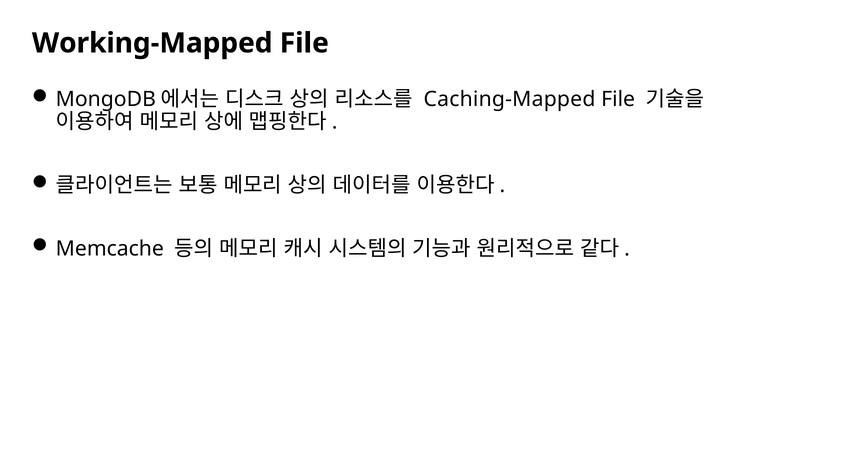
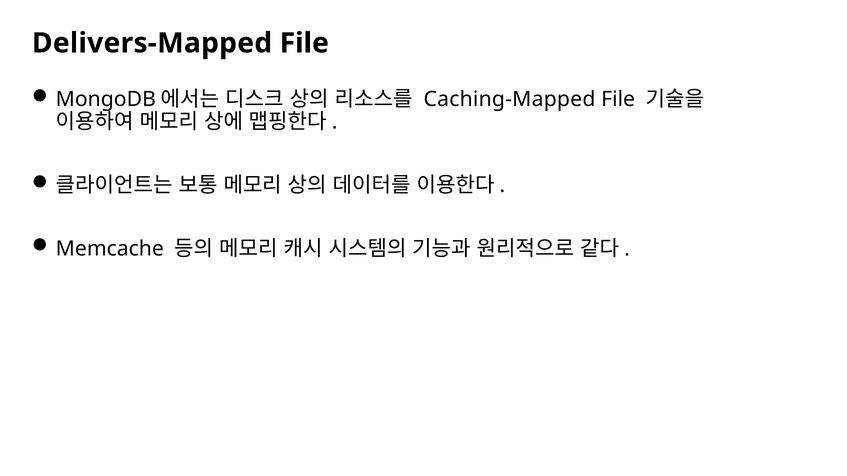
Working-Mapped: Working-Mapped -> Delivers-Mapped (152, 43)
